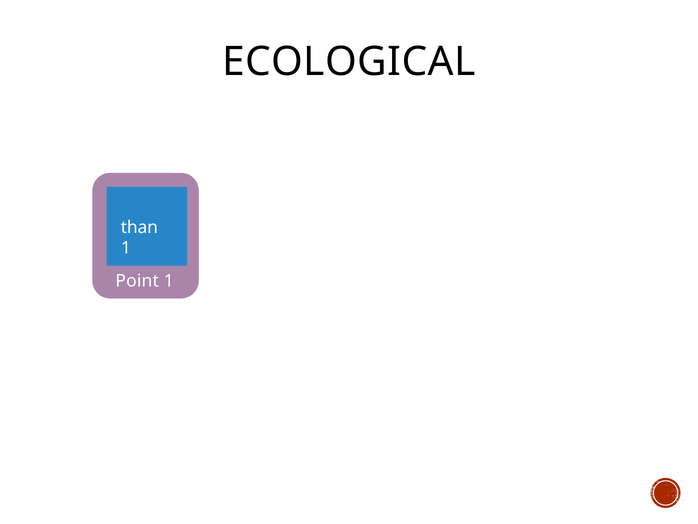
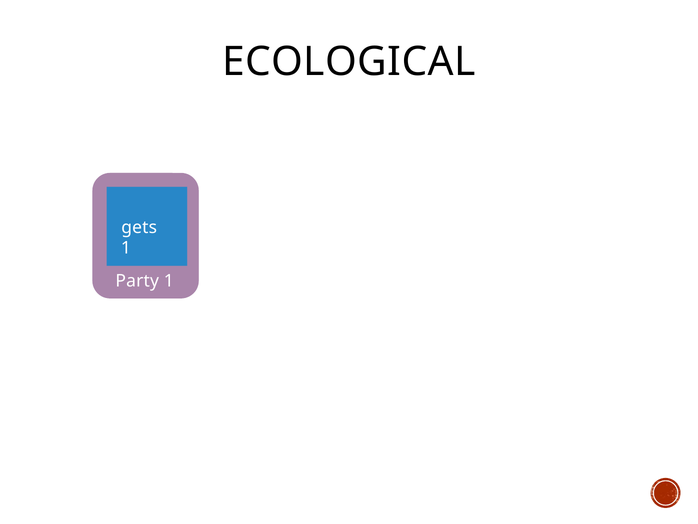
than: than -> gets (139, 227)
Point: Point -> Party (137, 281)
